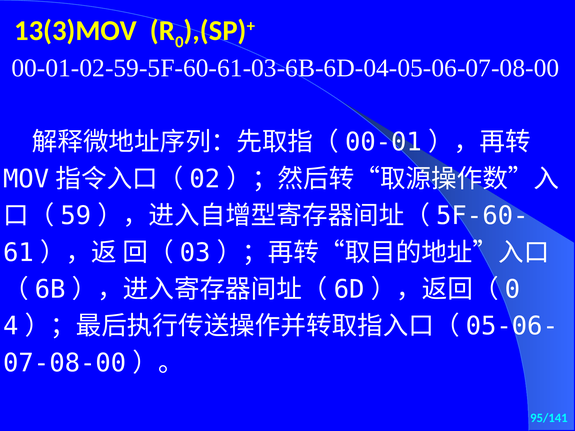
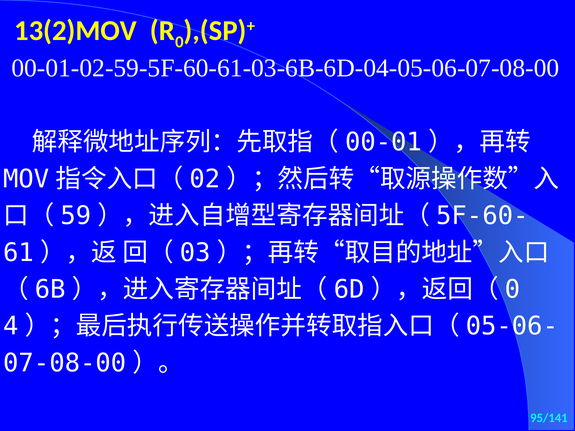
13(3)MOV: 13(3)MOV -> 13(2)MOV (76, 31)
